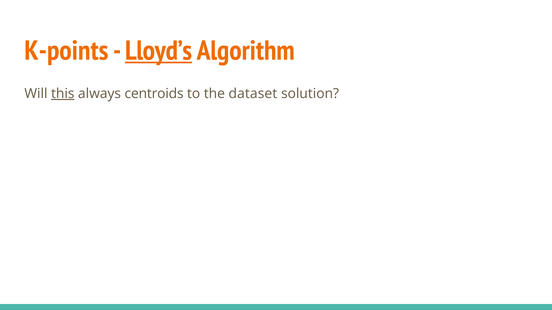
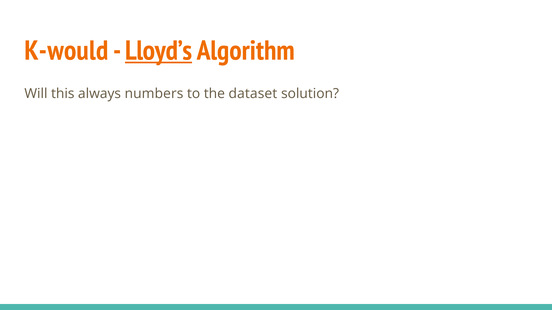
K-points: K-points -> K-would (66, 51)
this underline: present -> none (63, 94)
centroids: centroids -> numbers (154, 94)
